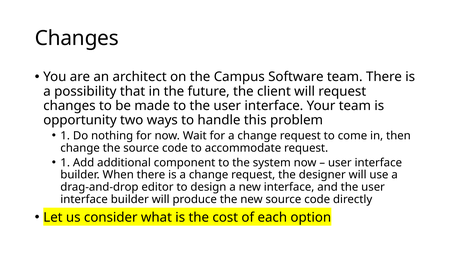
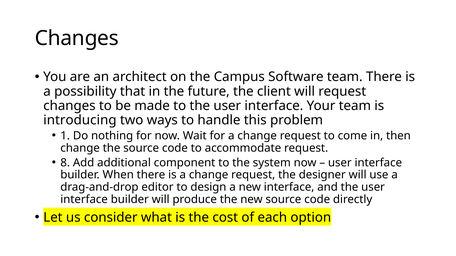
opportunity: opportunity -> introducing (80, 120)
1: 1 -> 8 (65, 163)
